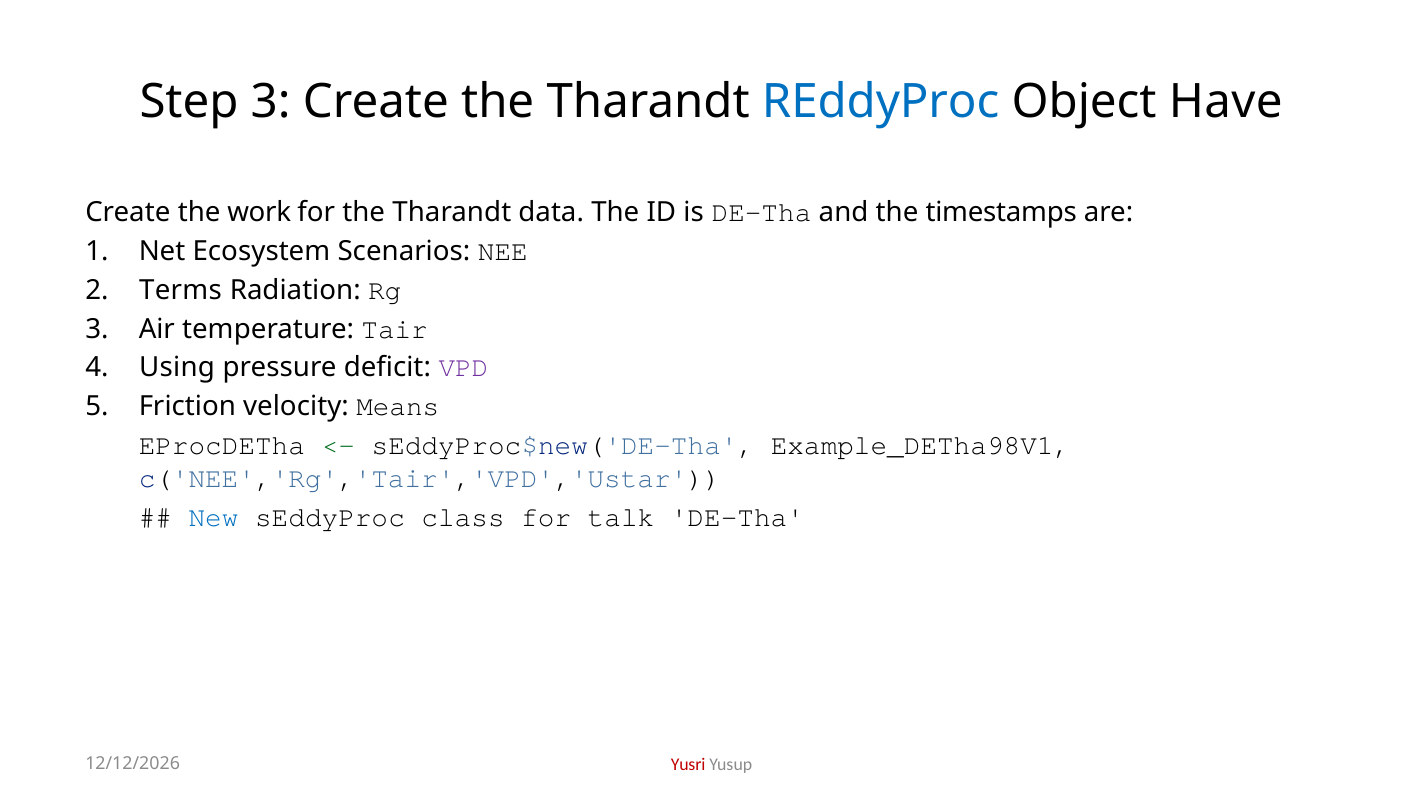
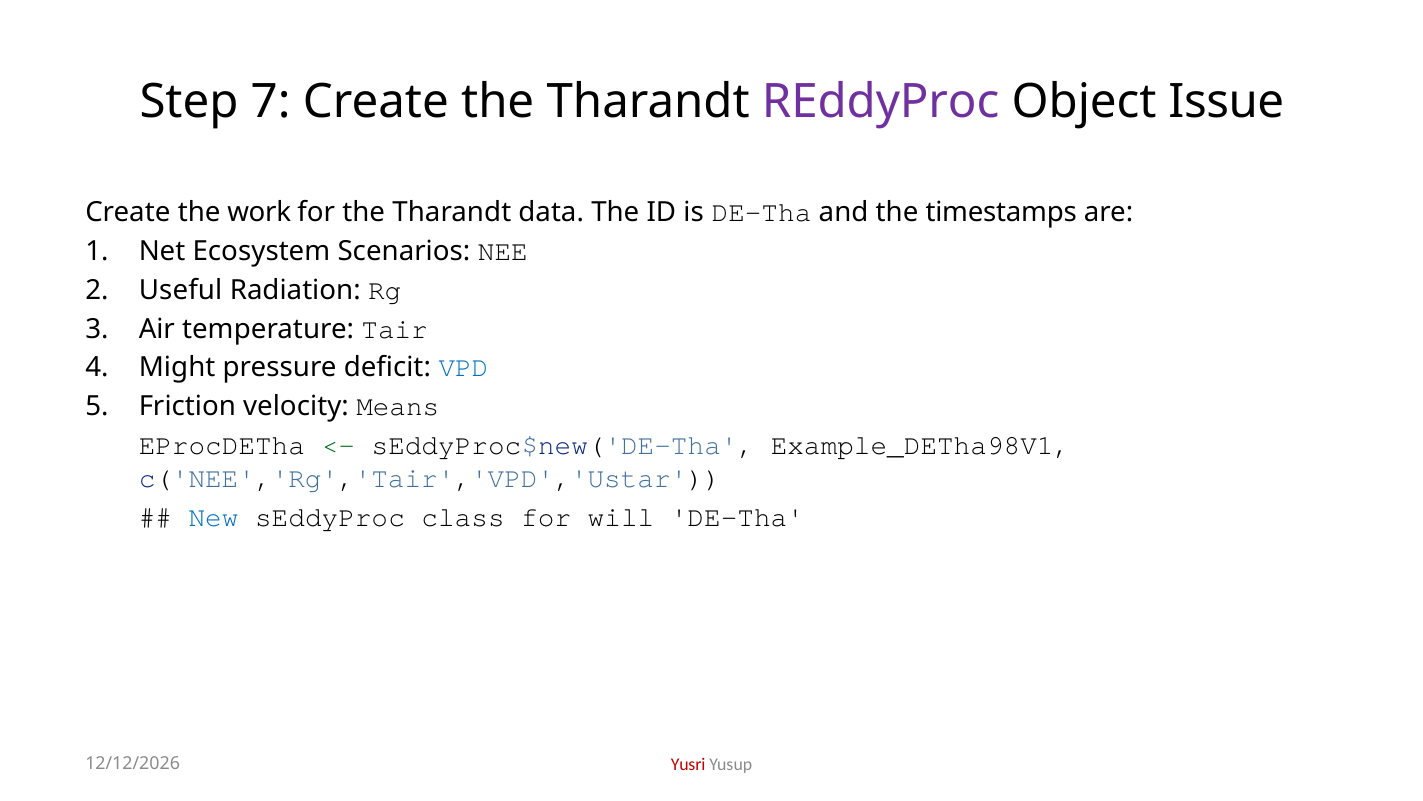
Step 3: 3 -> 7 (271, 102)
REddyProc colour: blue -> purple (881, 102)
Have: Have -> Issue (1226, 102)
Terms: Terms -> Useful (181, 290)
Using: Using -> Might (177, 368)
VPD colour: purple -> blue (463, 368)
talk: talk -> will (621, 517)
